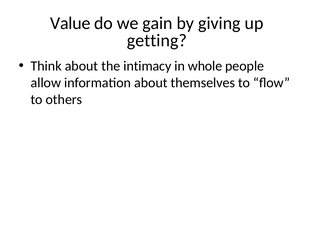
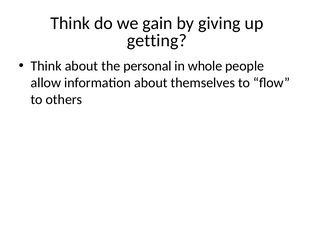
Value: Value -> Think (70, 23)
intimacy: intimacy -> personal (147, 66)
